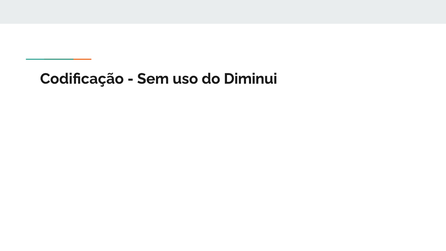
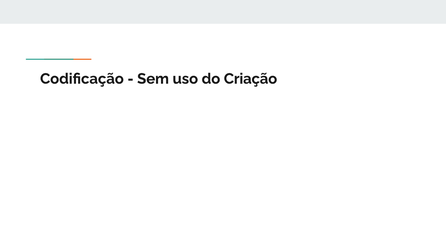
Diminui: Diminui -> Criação (250, 79)
